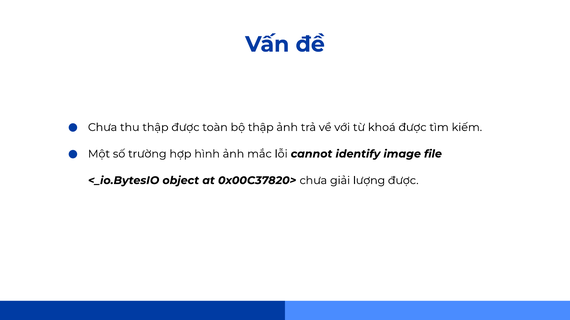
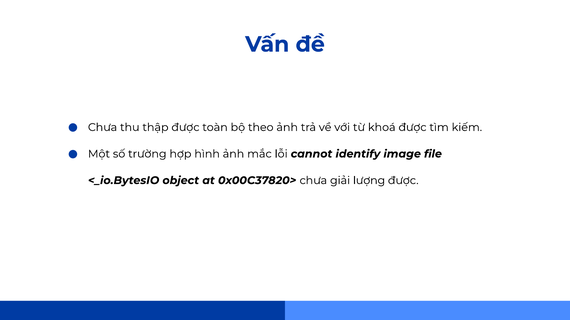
bộ thập: thập -> theo (261, 128)
